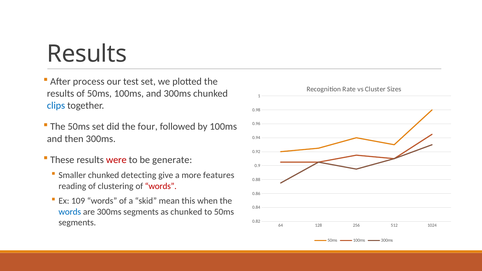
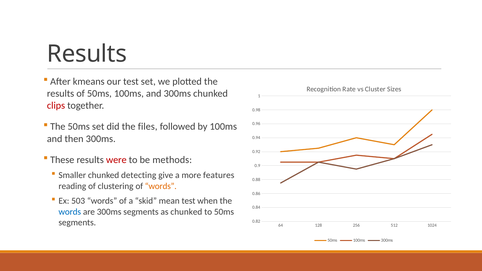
process: process -> kmeans (89, 82)
clips colour: blue -> red (56, 106)
four: four -> files (148, 127)
generate: generate -> methods (172, 160)
words colour: red -> orange (161, 186)
109: 109 -> 503 (78, 201)
mean this: this -> test (188, 201)
